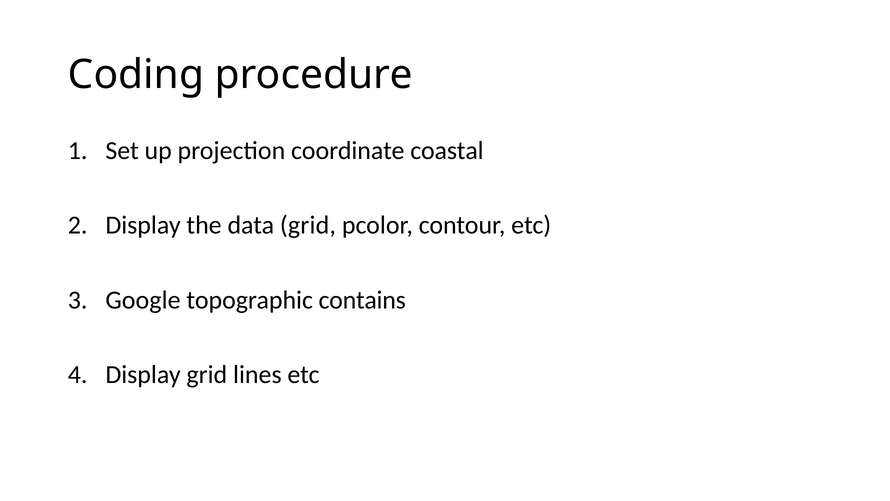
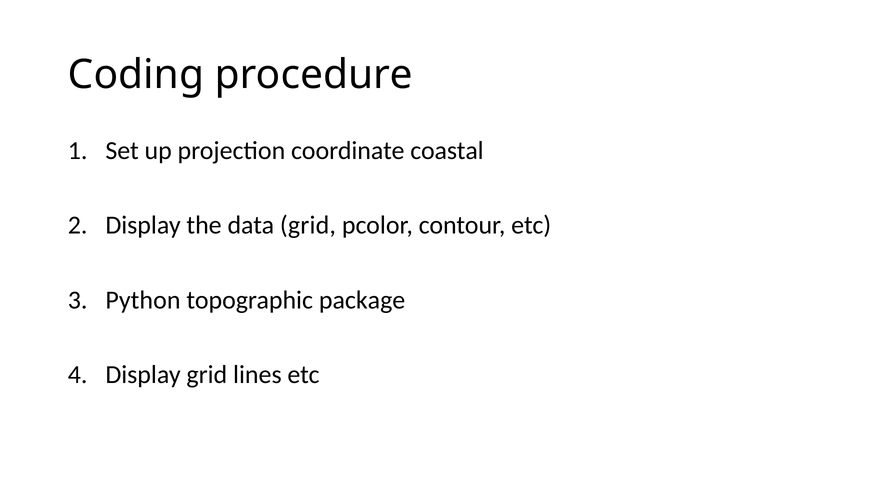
Google: Google -> Python (143, 300)
contains: contains -> package (362, 300)
